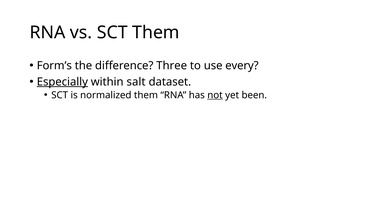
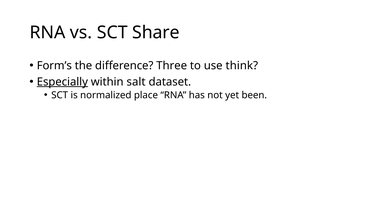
SCT Them: Them -> Share (156, 33)
every: every -> think (242, 65)
normalized them: them -> place (146, 95)
not underline: present -> none (215, 95)
